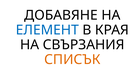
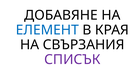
СПИСЪК colour: orange -> purple (72, 60)
